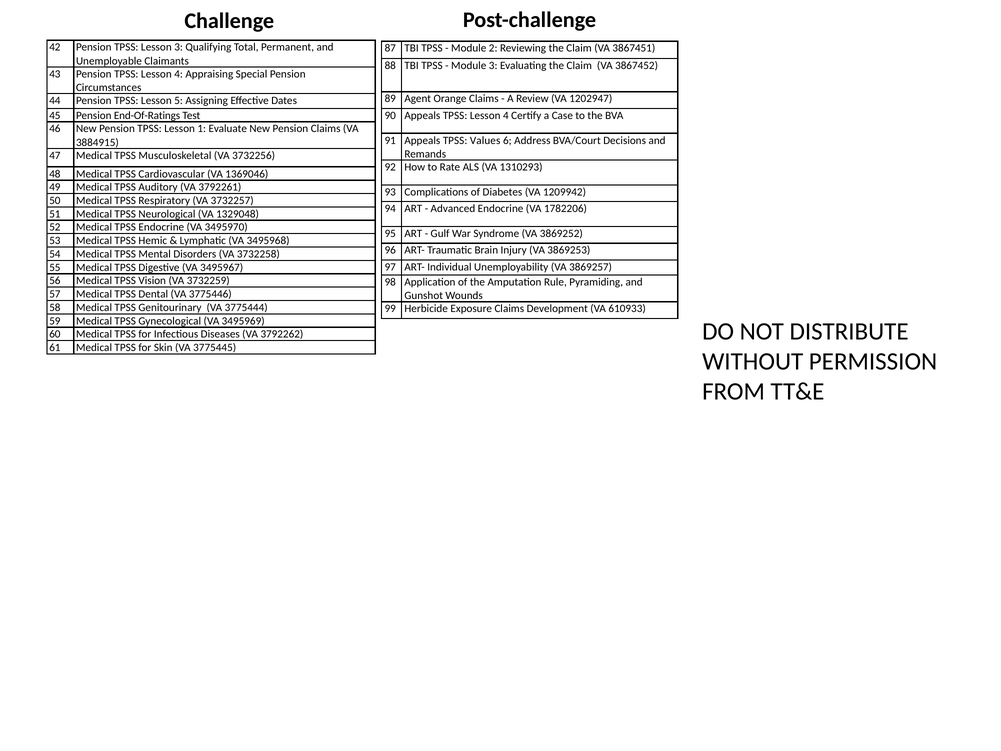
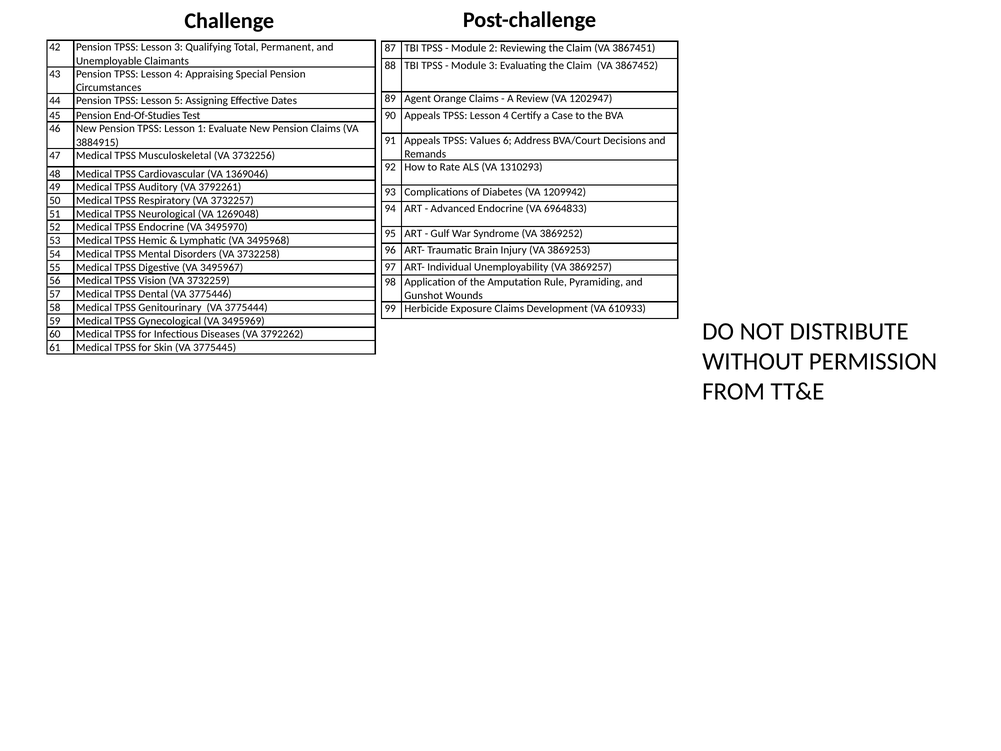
End-Of-Ratings: End-Of-Ratings -> End-Of-Studies (147, 115)
1782206: 1782206 -> 6964833 (565, 209)
1329048: 1329048 -> 1269048 (238, 214)
